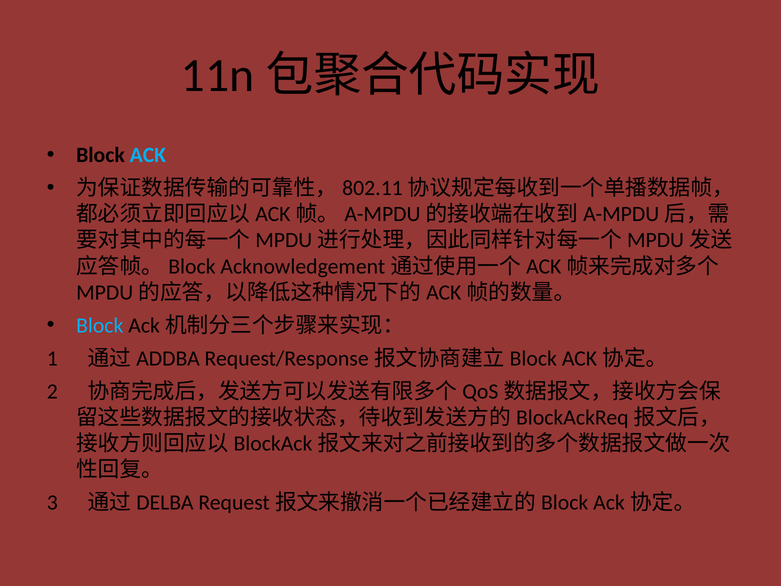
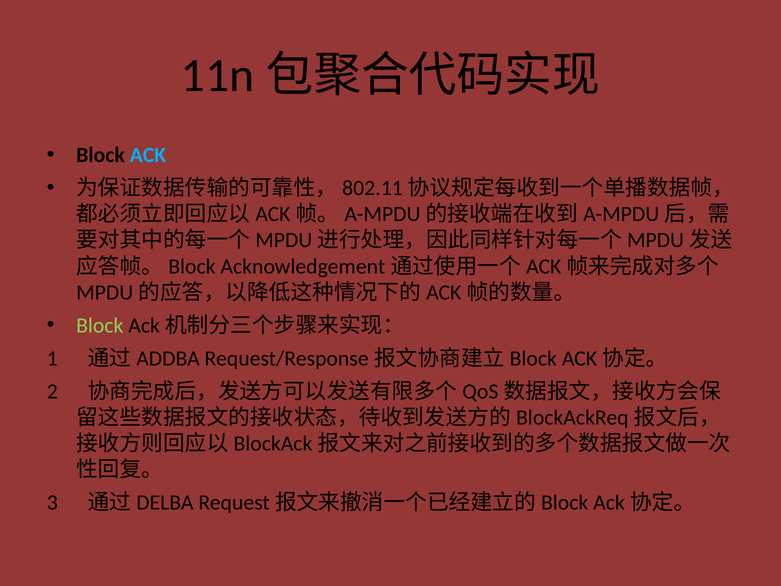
Block colour: light blue -> light green (100, 325)
